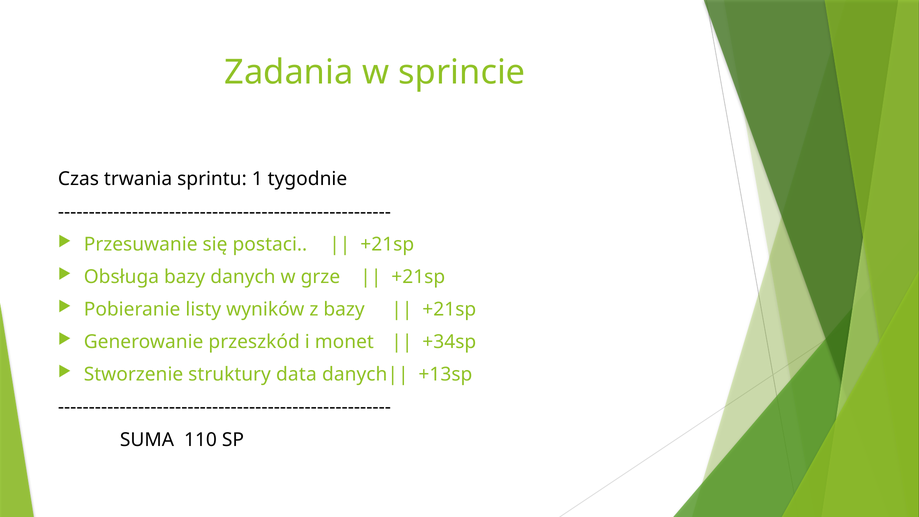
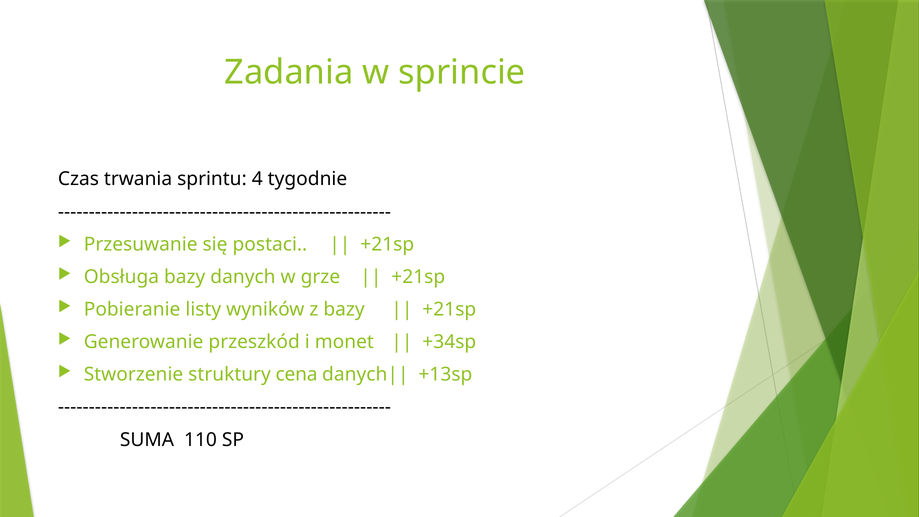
1: 1 -> 4 (257, 179)
data: data -> cena (297, 375)
